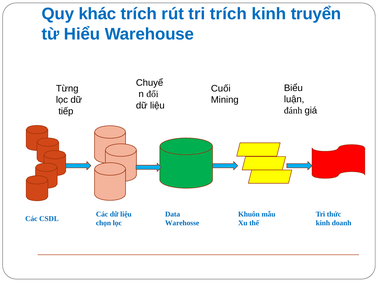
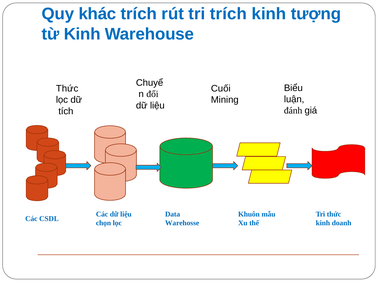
truyển: truyển -> tượng (316, 14)
từ Hiểu: Hiểu -> Kinh (82, 34)
Từng: Từng -> Thức (67, 89)
tiếp: tiếp -> tích (66, 111)
